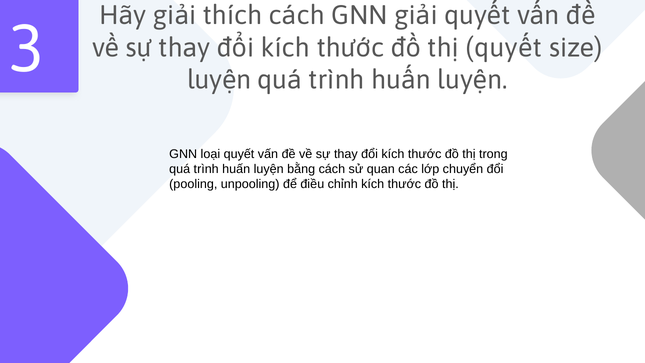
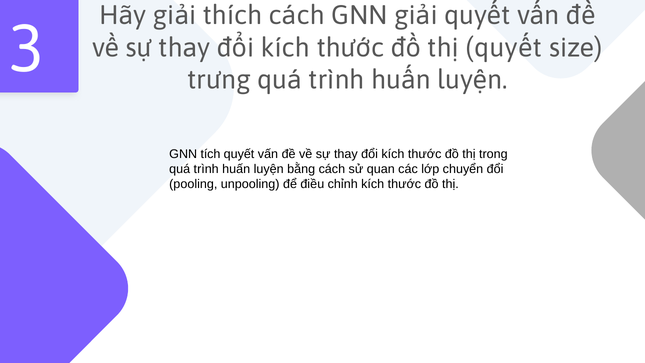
luyện: luyện -> trưng (219, 80)
loại: loại -> tích (210, 154)
